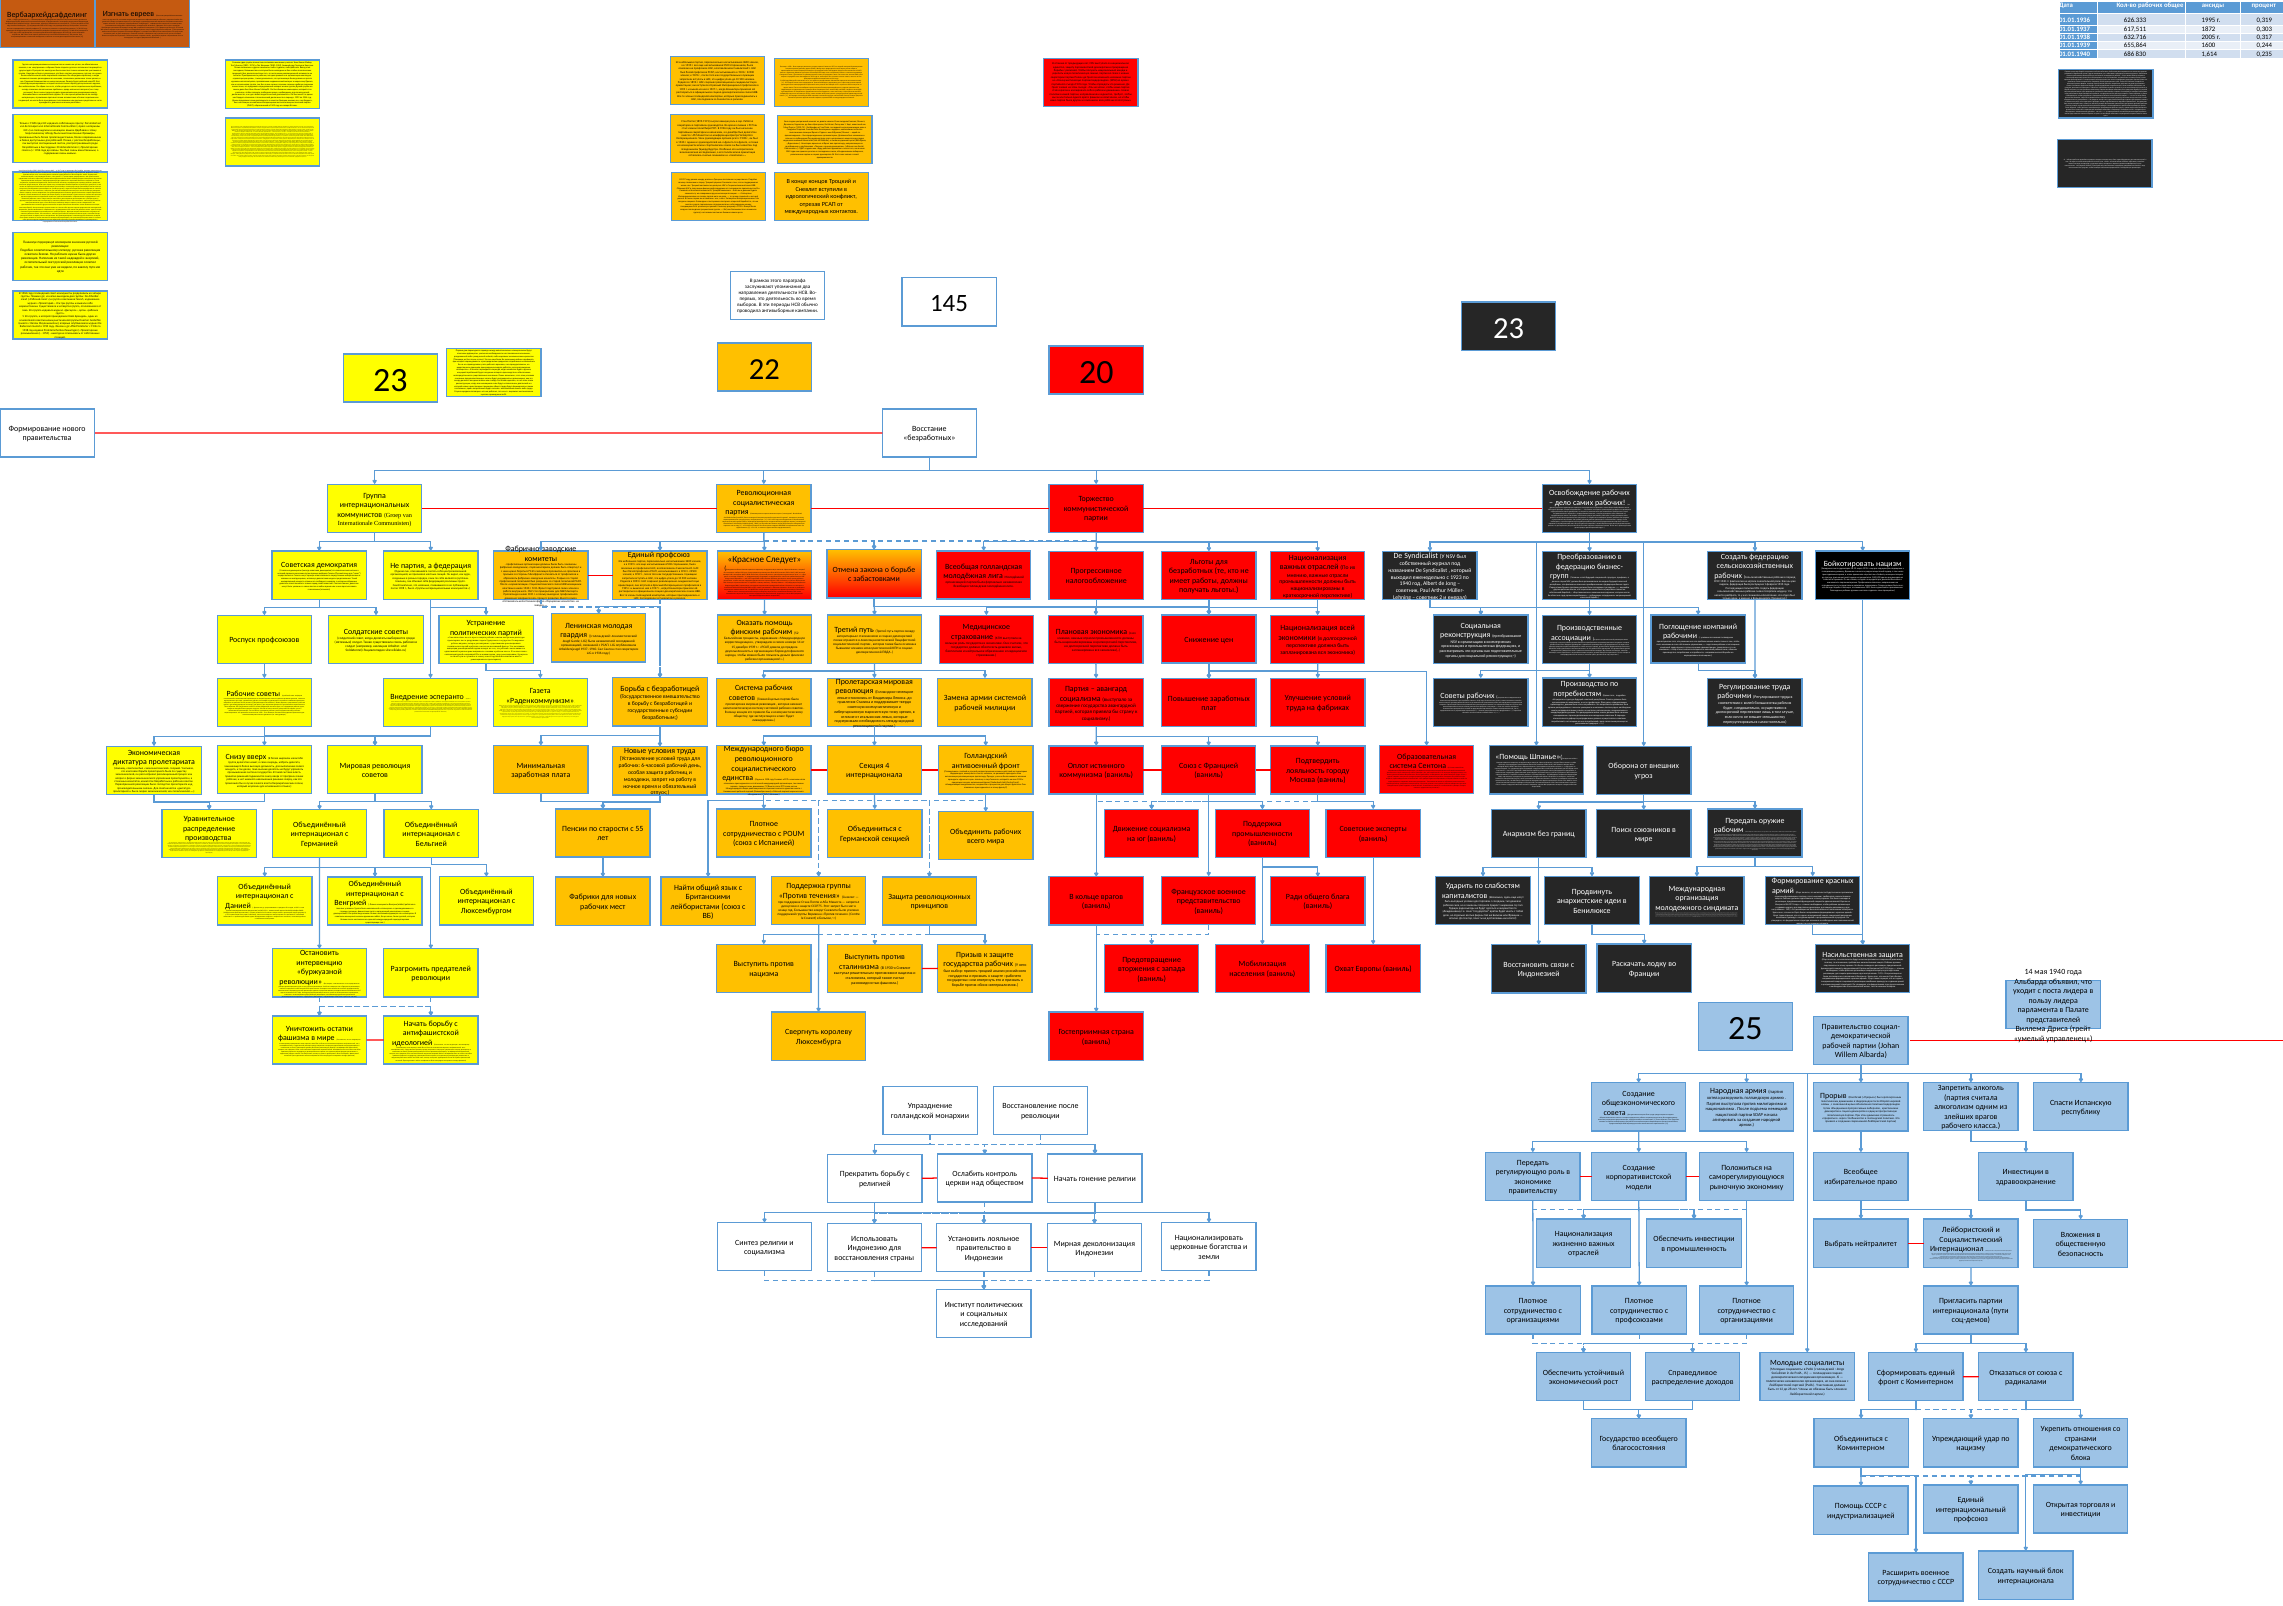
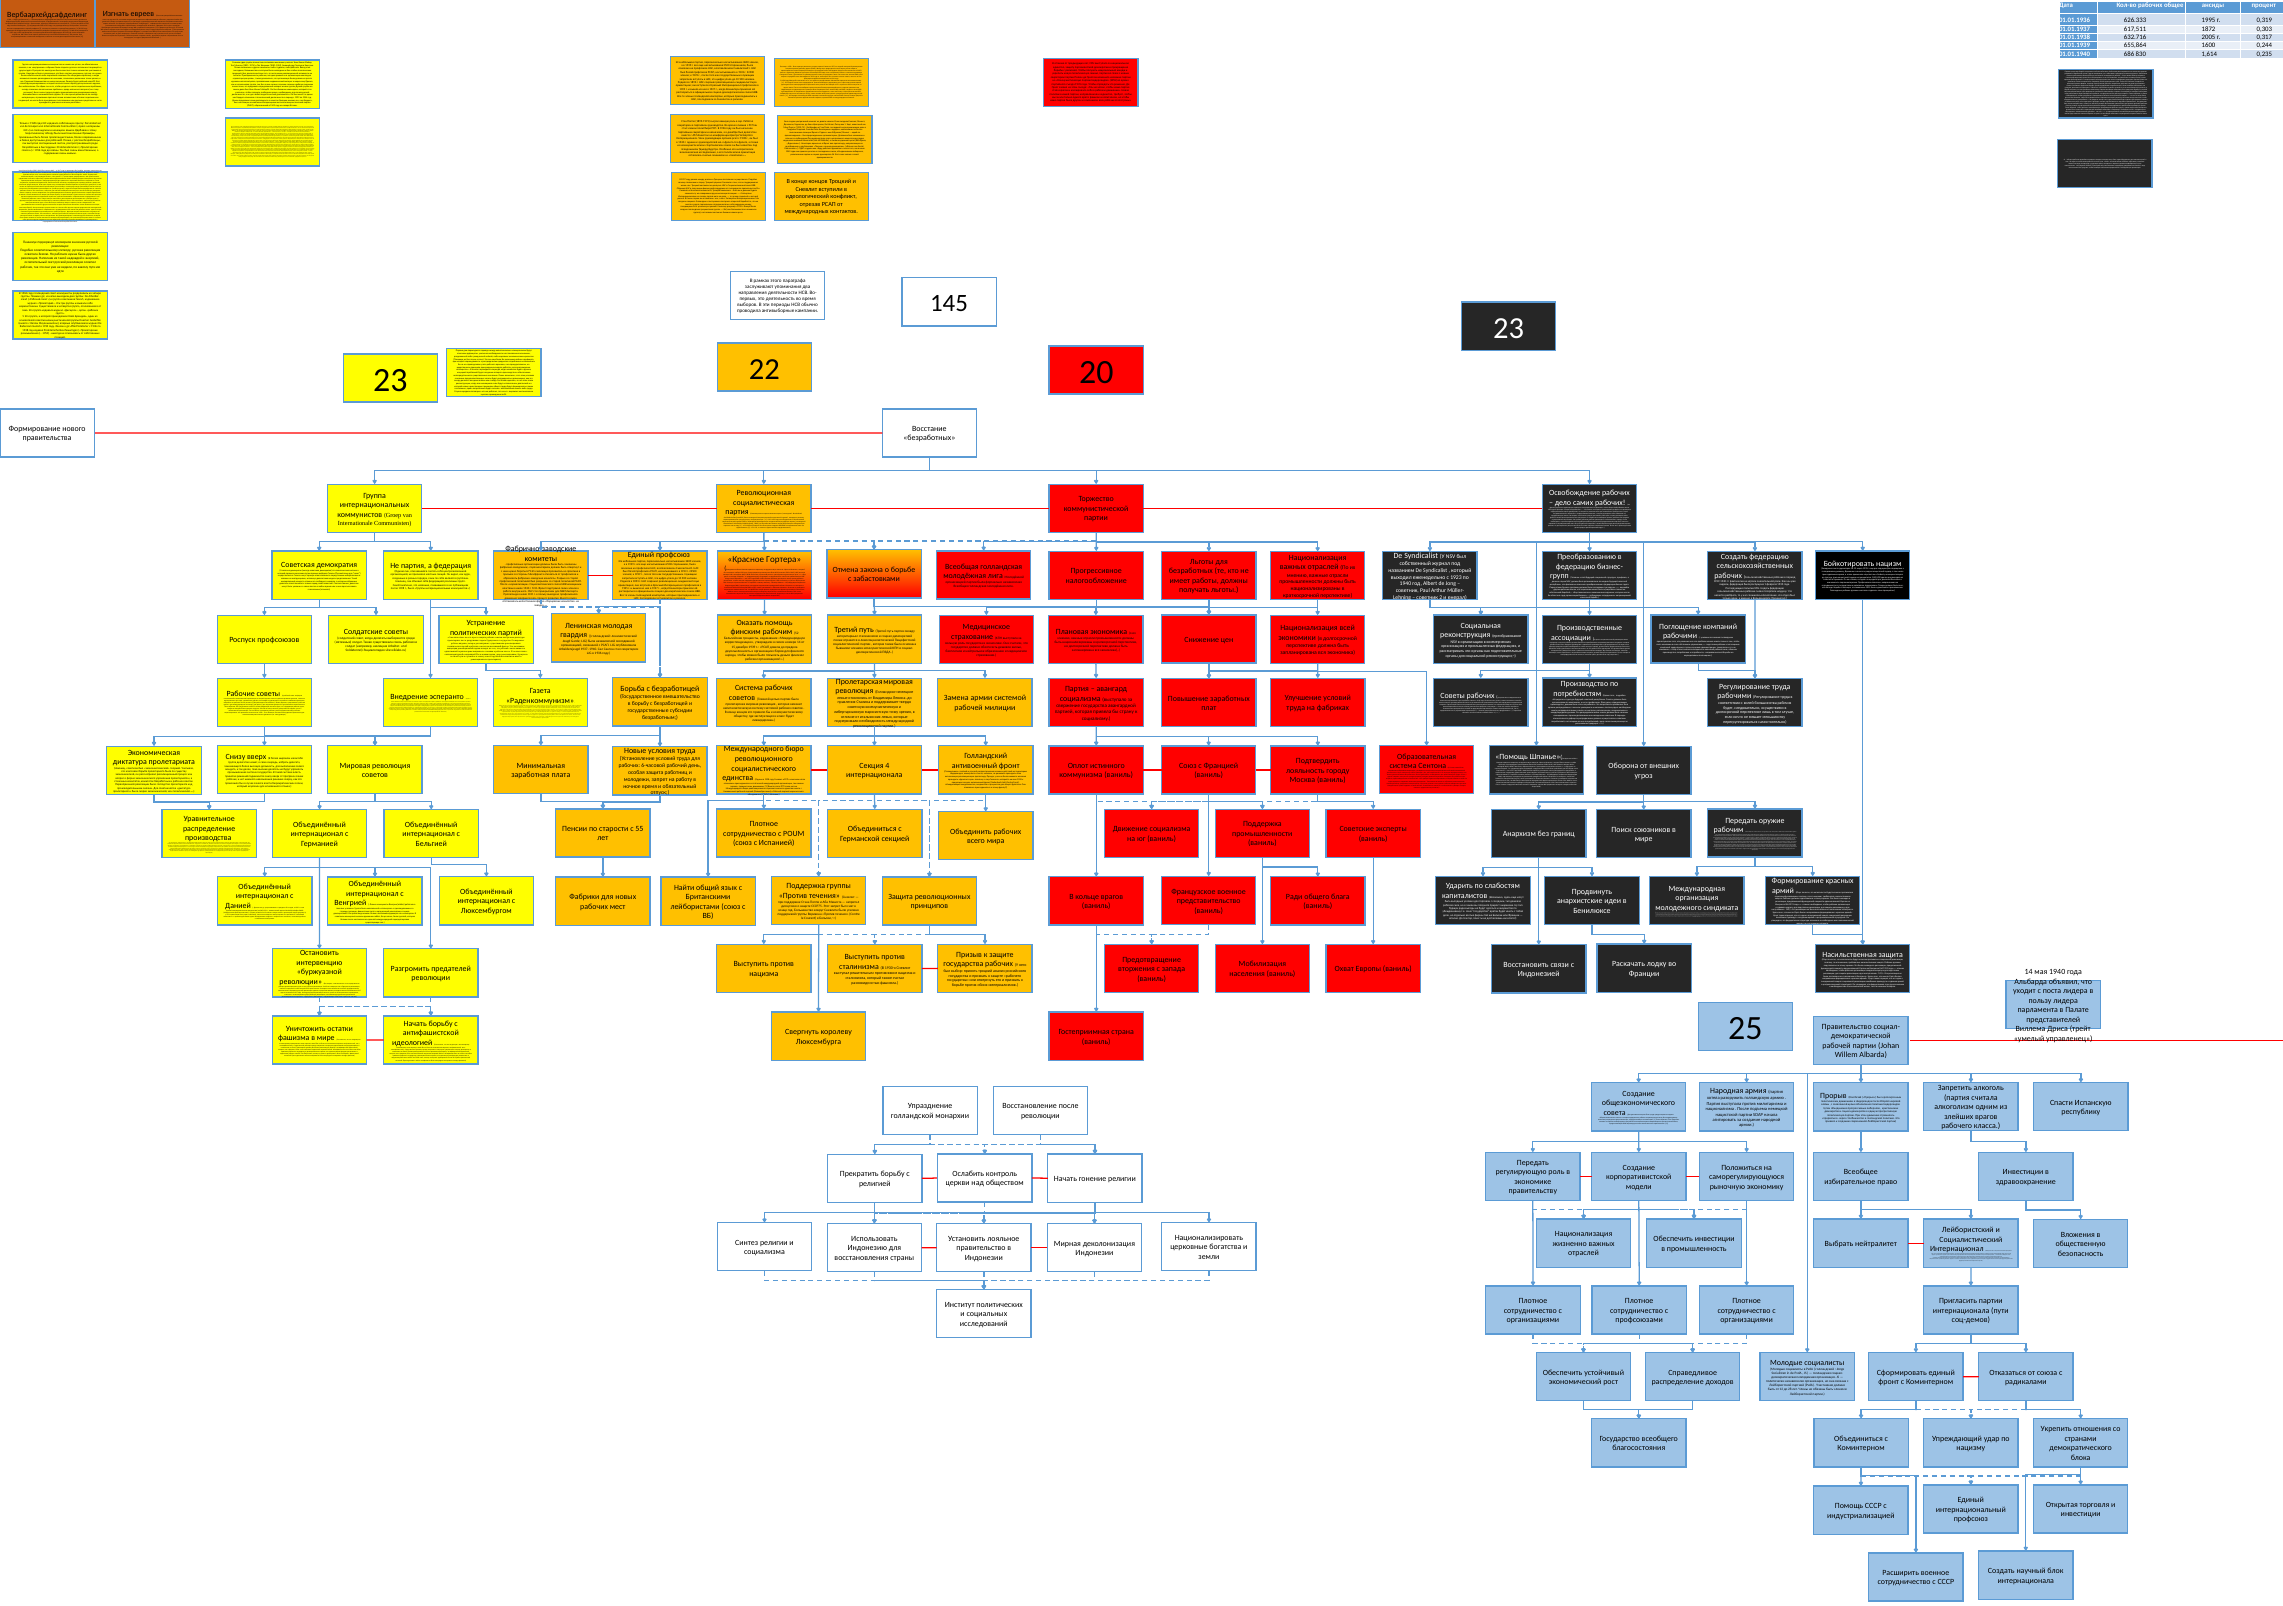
Красное Следует: Следует -> Гортера (784, 560)
